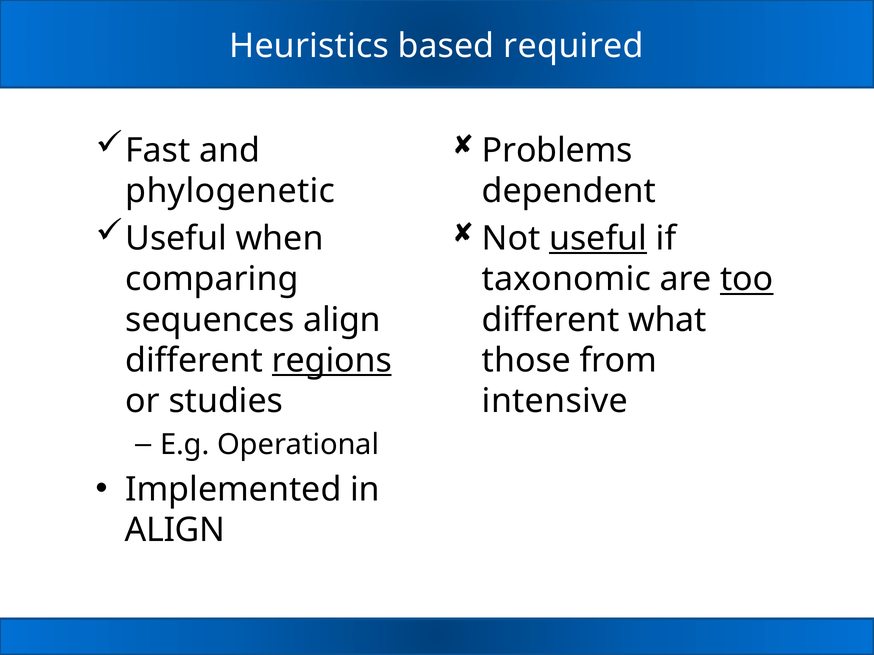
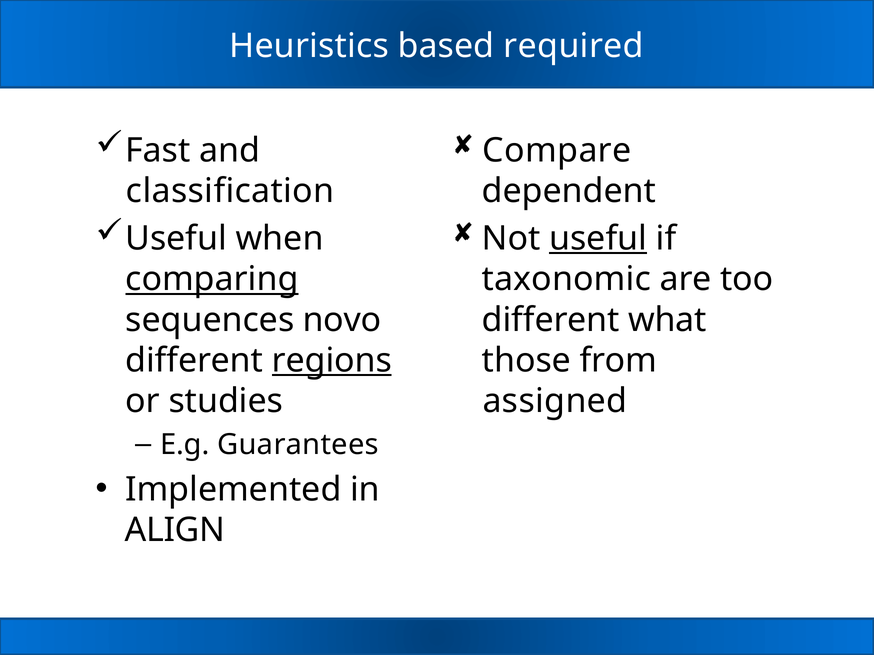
Problems: Problems -> Compare (557, 150)
phylogenetic: phylogenetic -> classification (230, 191)
comparing underline: none -> present (212, 279)
too underline: present -> none (747, 279)
sequences align: align -> novo (342, 320)
intensive: intensive -> assigned (555, 402)
Operational: Operational -> Guarantees (298, 445)
